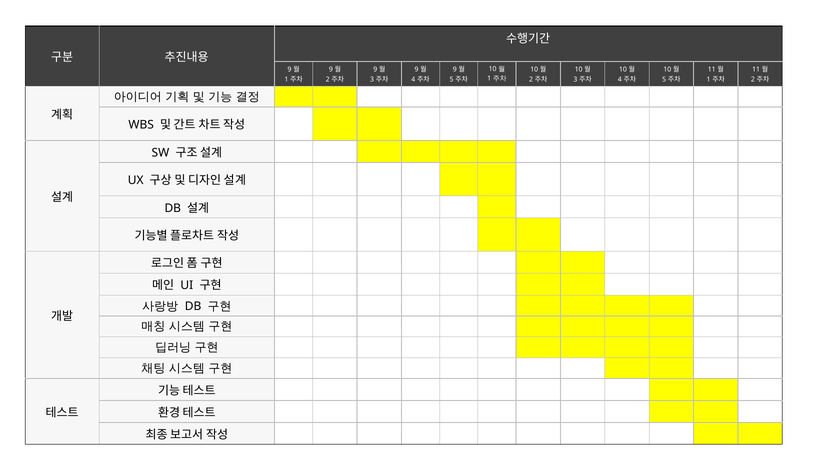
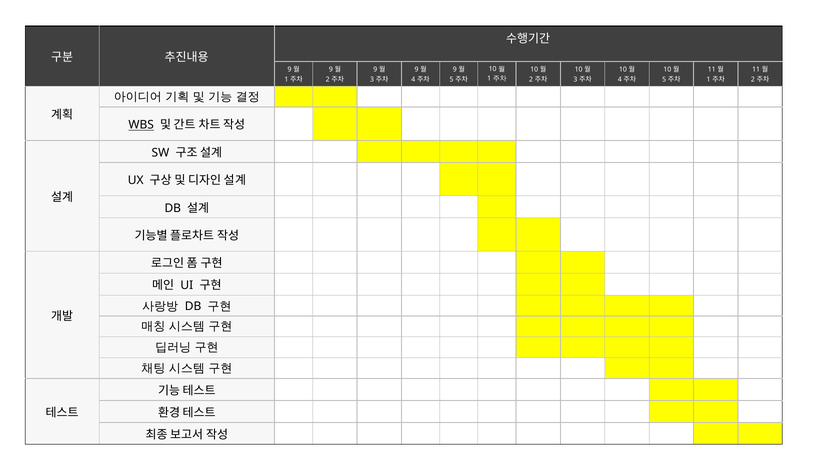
WBS underline: none -> present (141, 125)
